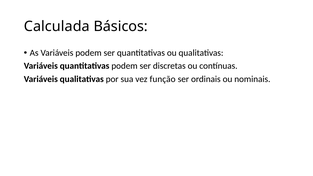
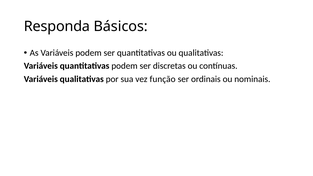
Calculada: Calculada -> Responda (57, 26)
